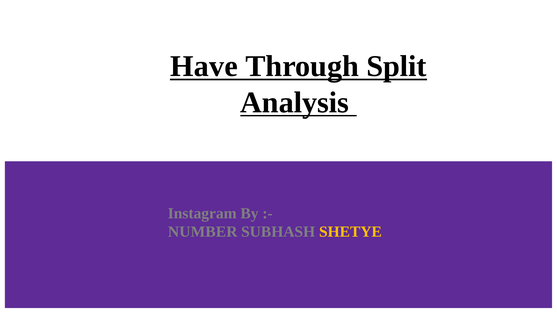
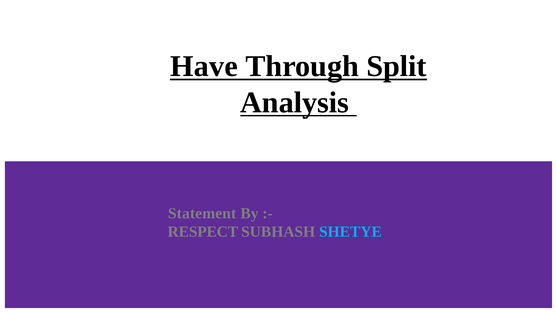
Instagram: Instagram -> Statement (202, 213)
NUMBER: NUMBER -> RESPECT (203, 232)
SHETYE colour: yellow -> light blue (350, 232)
